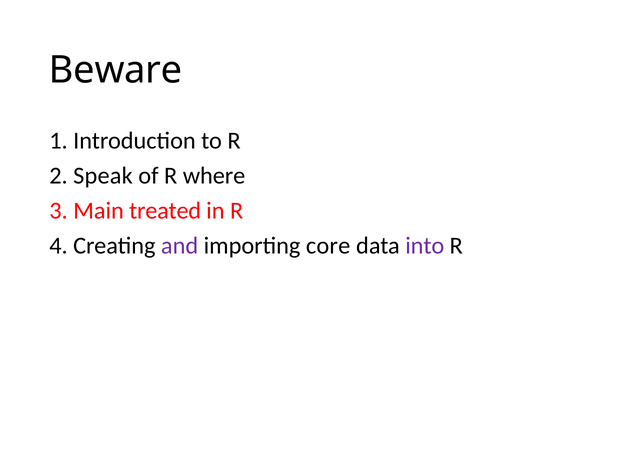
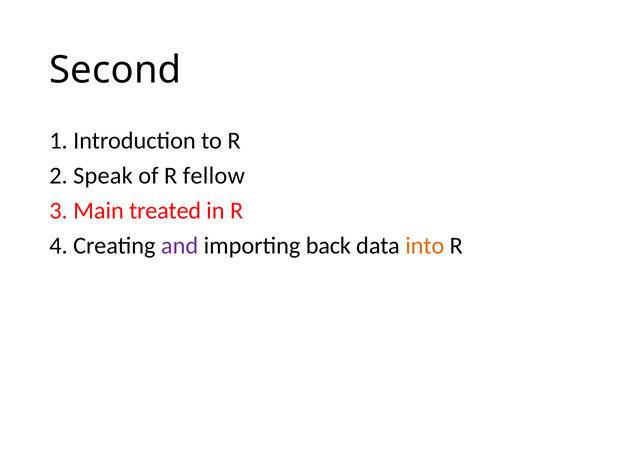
Beware: Beware -> Second (115, 70)
where: where -> fellow (214, 176)
core: core -> back (328, 246)
into colour: purple -> orange (425, 246)
